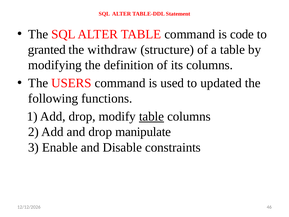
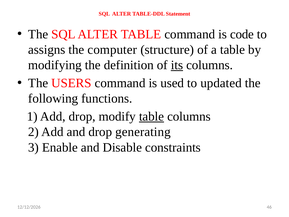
granted: granted -> assigns (47, 50)
withdraw: withdraw -> computer (112, 50)
its underline: none -> present (177, 65)
manipulate: manipulate -> generating (143, 132)
